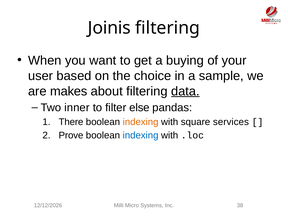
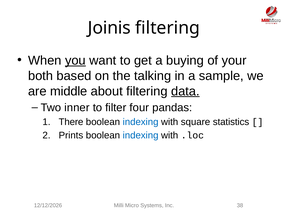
you underline: none -> present (75, 60)
user: user -> both (41, 76)
choice: choice -> talking (153, 76)
makes: makes -> middle (69, 91)
else: else -> four (139, 108)
indexing colour: orange -> blue (141, 122)
services: services -> statistics (231, 122)
Prove: Prove -> Prints (71, 135)
